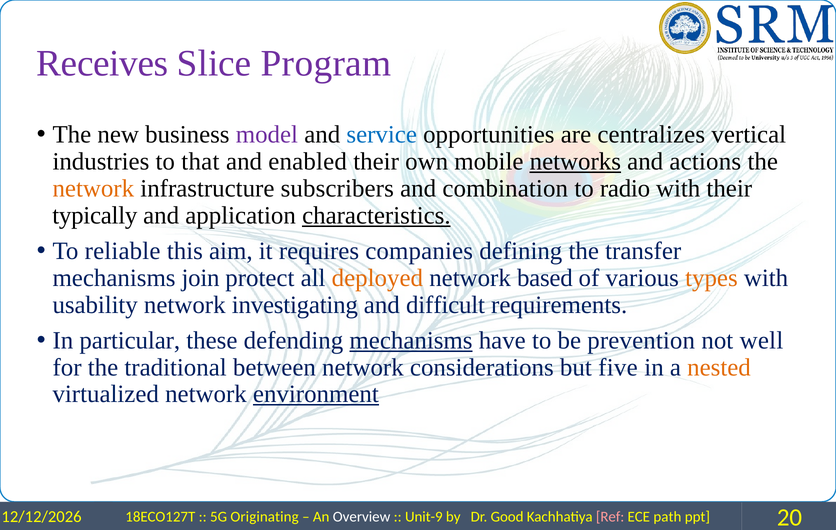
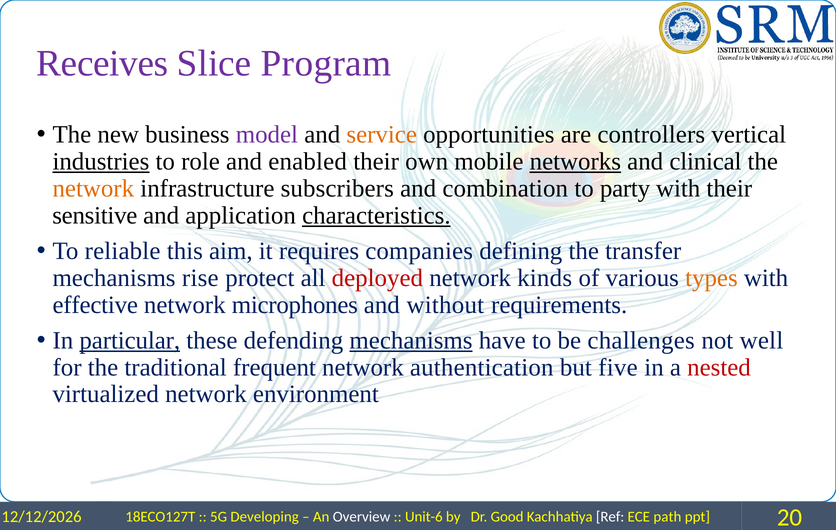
service colour: blue -> orange (382, 134)
centralizes: centralizes -> controllers (651, 134)
industries underline: none -> present (101, 161)
that: that -> role (201, 161)
actions: actions -> clinical (705, 161)
radio: radio -> party (625, 188)
typically: typically -> sensitive (95, 215)
join: join -> rise (200, 278)
deployed colour: orange -> red (377, 278)
based: based -> kinds (545, 278)
usability: usability -> effective (95, 305)
investigating: investigating -> microphones (295, 305)
difficult: difficult -> without (445, 305)
particular underline: none -> present (130, 340)
prevention: prevention -> challenges (641, 340)
between: between -> frequent (274, 367)
considerations: considerations -> authentication (482, 367)
nested colour: orange -> red (719, 367)
environment underline: present -> none (316, 394)
Originating: Originating -> Developing (265, 517)
Unit-9: Unit-9 -> Unit-6 (424, 517)
Ref colour: pink -> white (610, 517)
